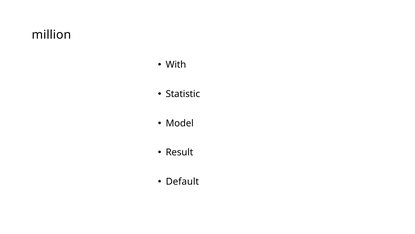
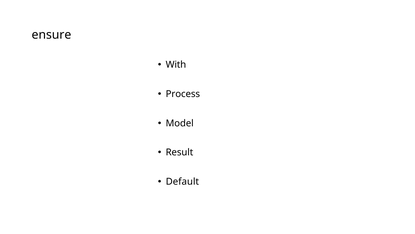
million: million -> ensure (51, 35)
Statistic: Statistic -> Process (183, 94)
